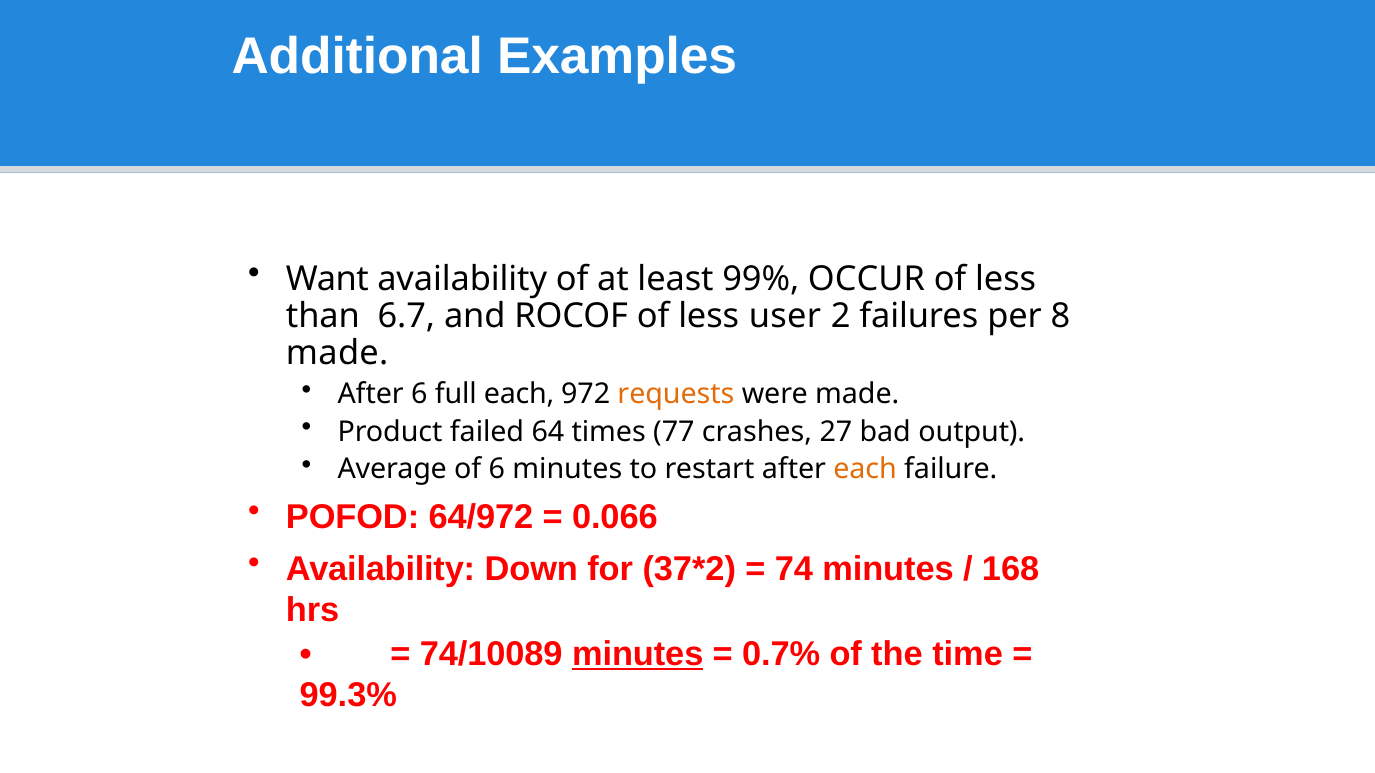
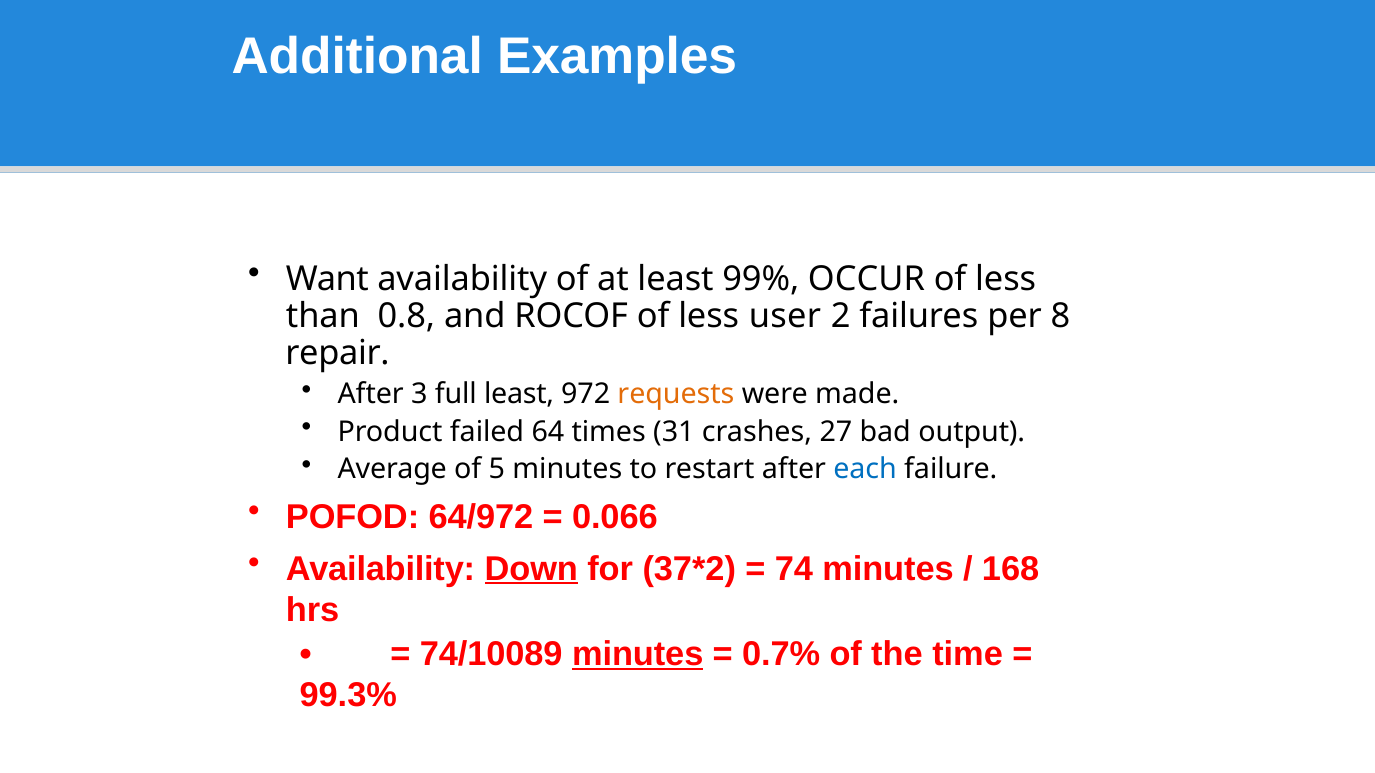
6.7: 6.7 -> 0.8 (406, 316)
made: made -> repair (337, 353)
After 6: 6 -> 3 (419, 394)
full each: each -> least (519, 394)
77: 77 -> 31 (674, 432)
of 6: 6 -> 5 (497, 470)
each colour: orange -> blue (865, 470)
Down underline: none -> present (531, 569)
